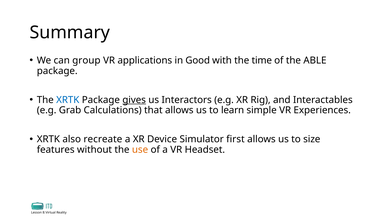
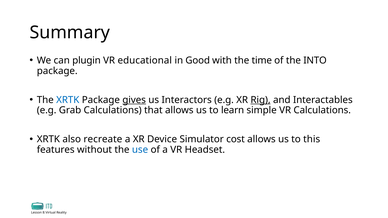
group: group -> plugin (86, 60)
applications: applications -> educational (145, 60)
ABLE: ABLE -> INTO (315, 60)
Rig underline: none -> present (261, 100)
VR Experiences: Experiences -> Calculations (322, 110)
first: first -> cost (236, 139)
size: size -> this (312, 139)
use colour: orange -> blue (140, 150)
